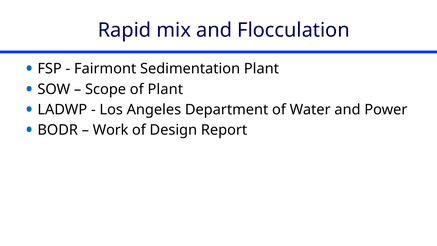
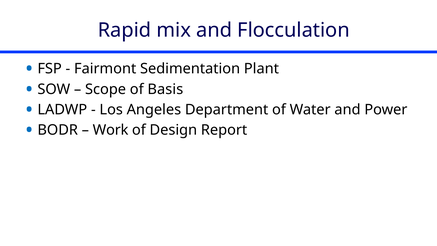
of Plant: Plant -> Basis (165, 89)
